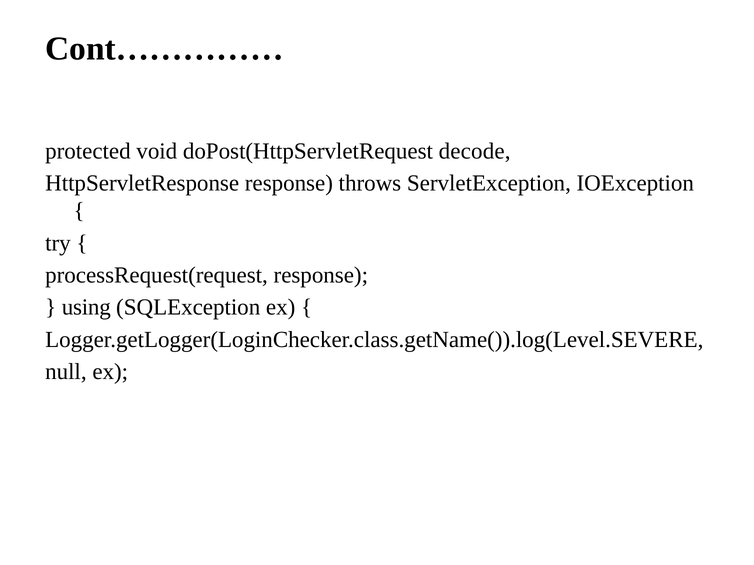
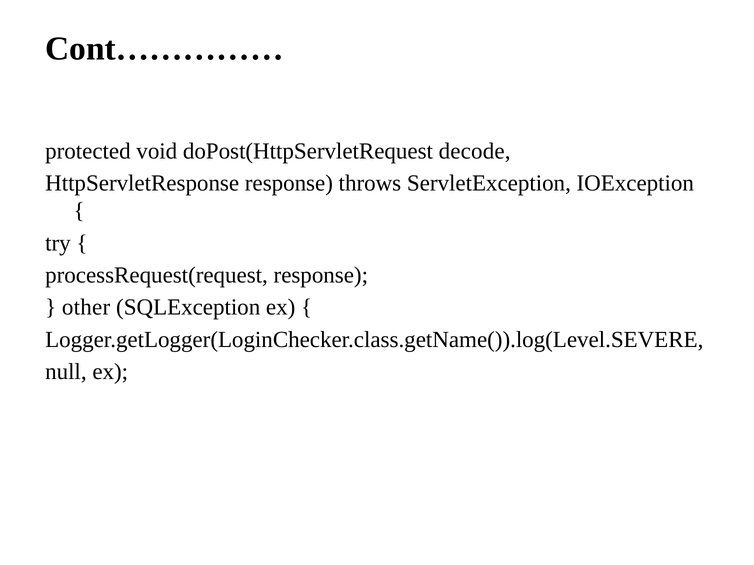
using: using -> other (86, 308)
